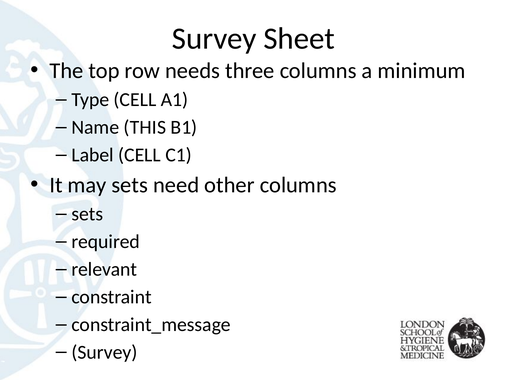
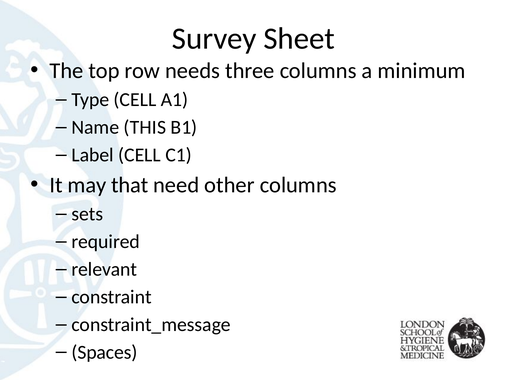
may sets: sets -> that (130, 185)
Survey: Survey -> Spaces (105, 352)
